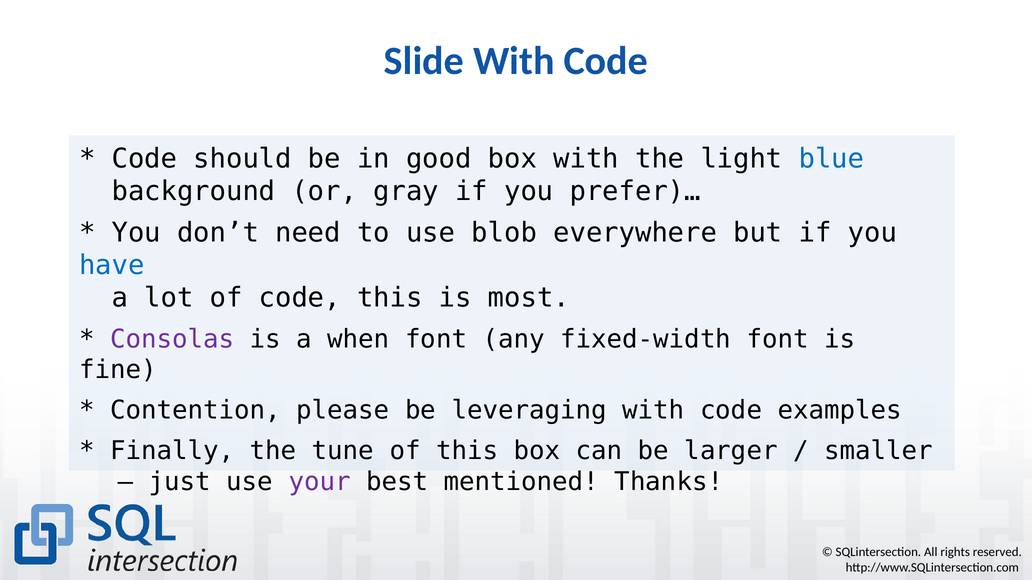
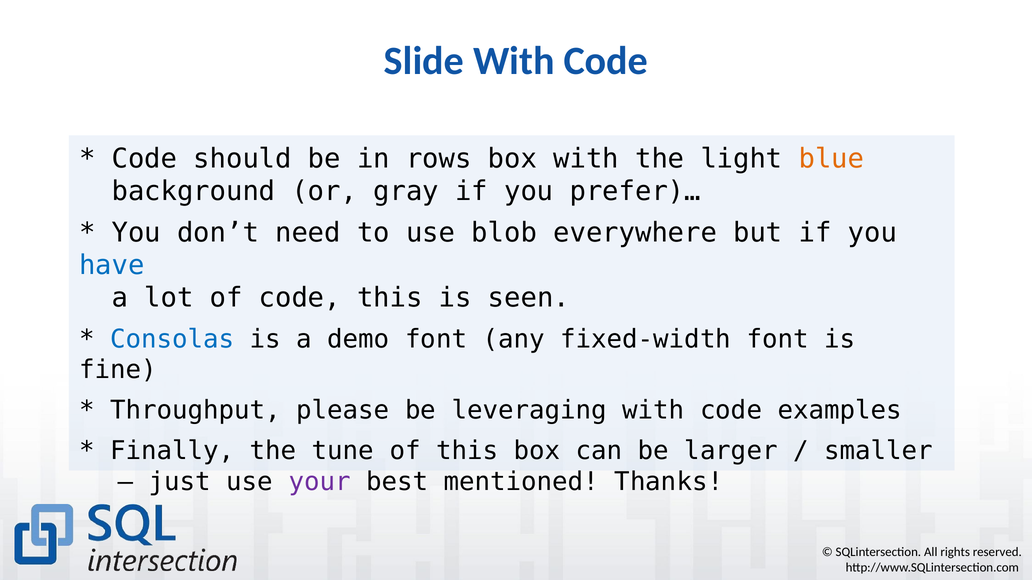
good: good -> rows (439, 159)
blue colour: blue -> orange (831, 159)
most: most -> seen (529, 298)
Consolas colour: purple -> blue (172, 339)
when: when -> demo (358, 339)
Contention: Contention -> Throughput (195, 411)
